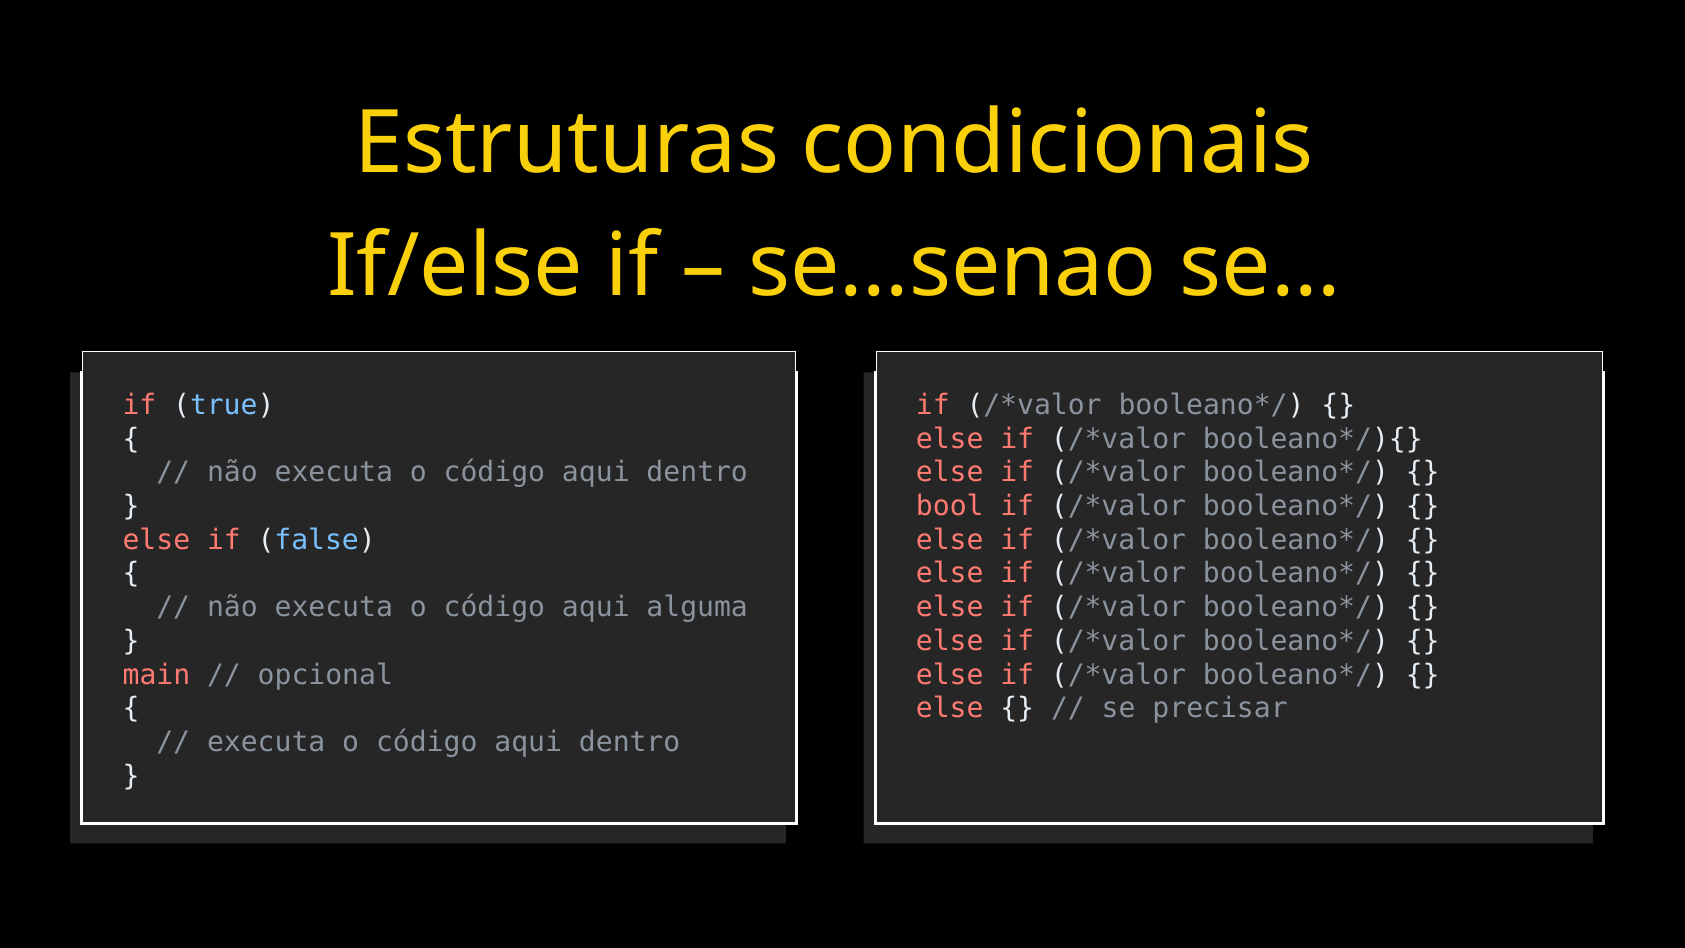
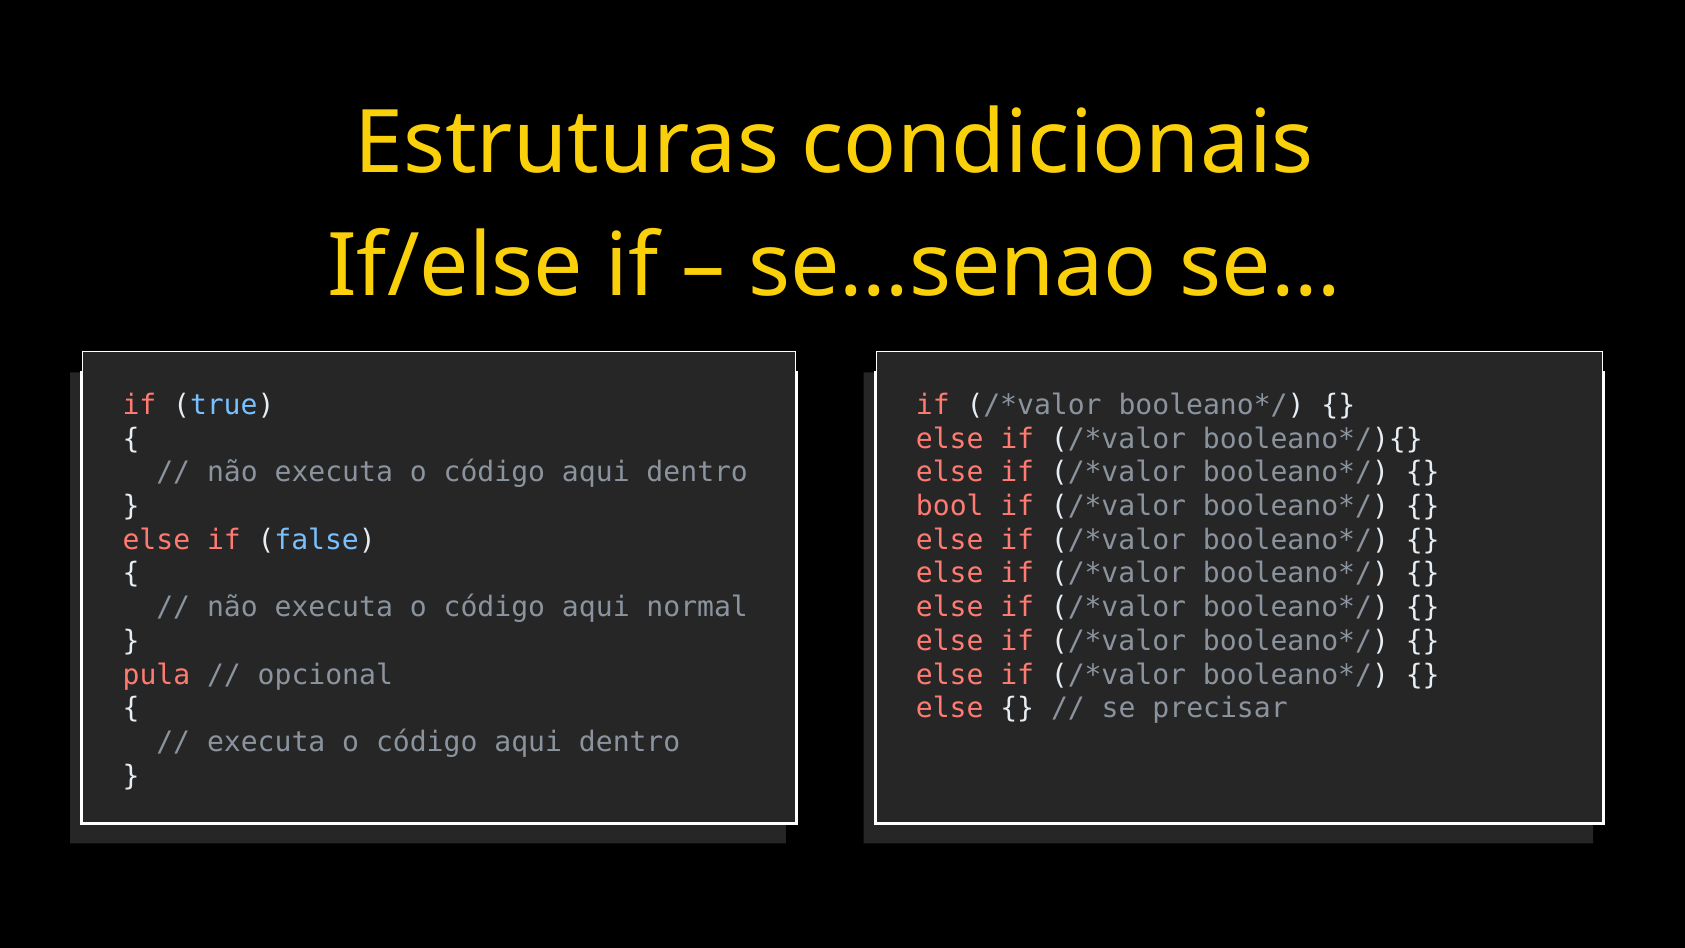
alguma: alguma -> normal (697, 607)
main: main -> pula (156, 675)
